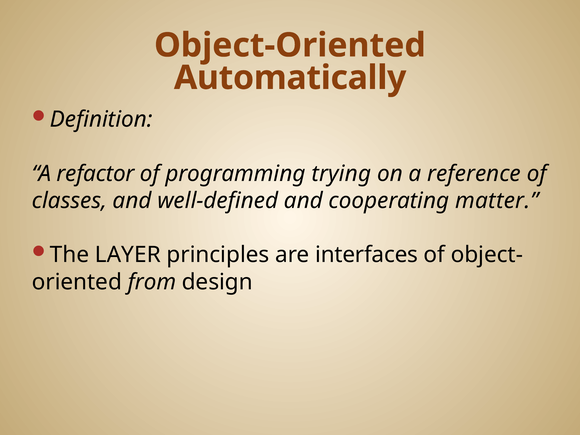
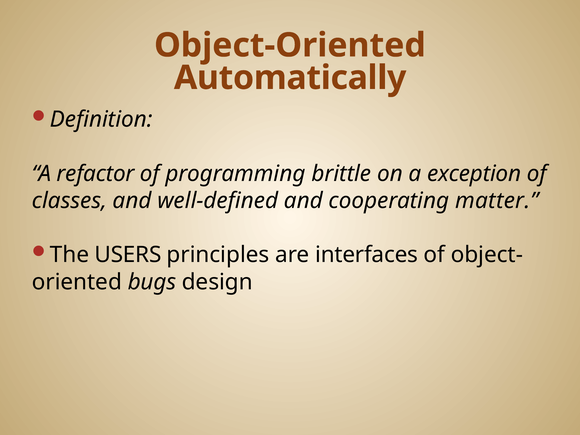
trying: trying -> brittle (341, 174)
reference: reference -> exception (474, 174)
LAYER: LAYER -> USERS (128, 255)
from: from -> bugs (152, 282)
